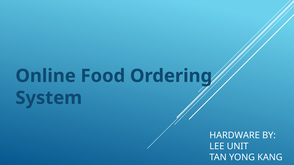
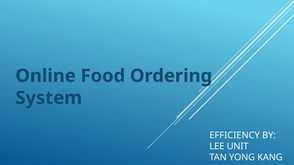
HARDWARE: HARDWARE -> EFFICIENCY (235, 136)
